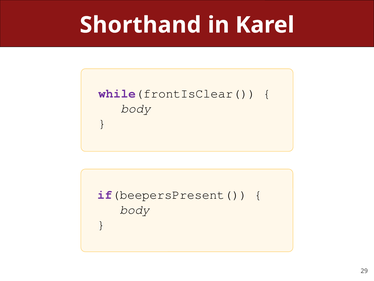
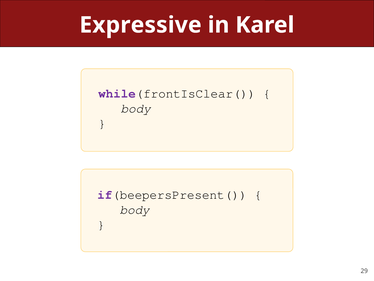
Shorthand: Shorthand -> Expressive (140, 25)
